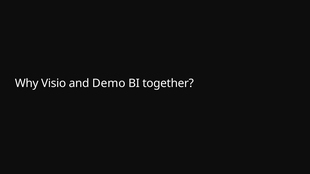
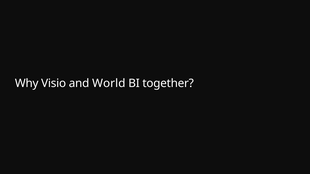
Demo: Demo -> World (109, 84)
